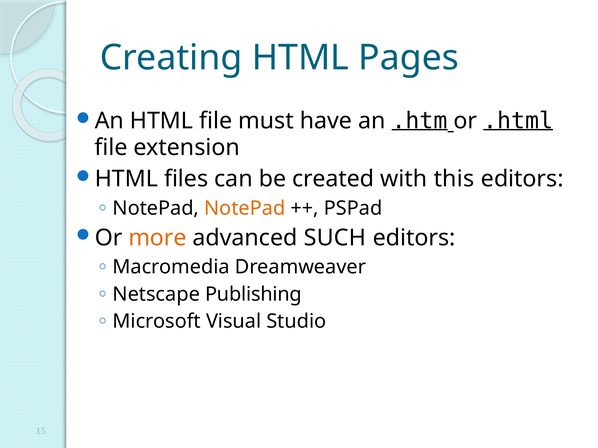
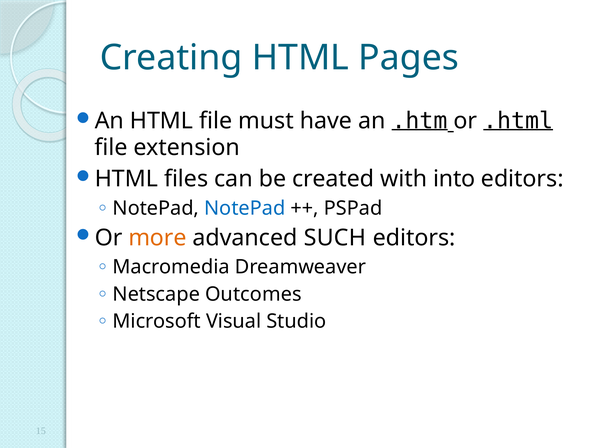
this: this -> into (454, 179)
NotePad colour: orange -> blue (245, 208)
Publishing: Publishing -> Outcomes (253, 294)
